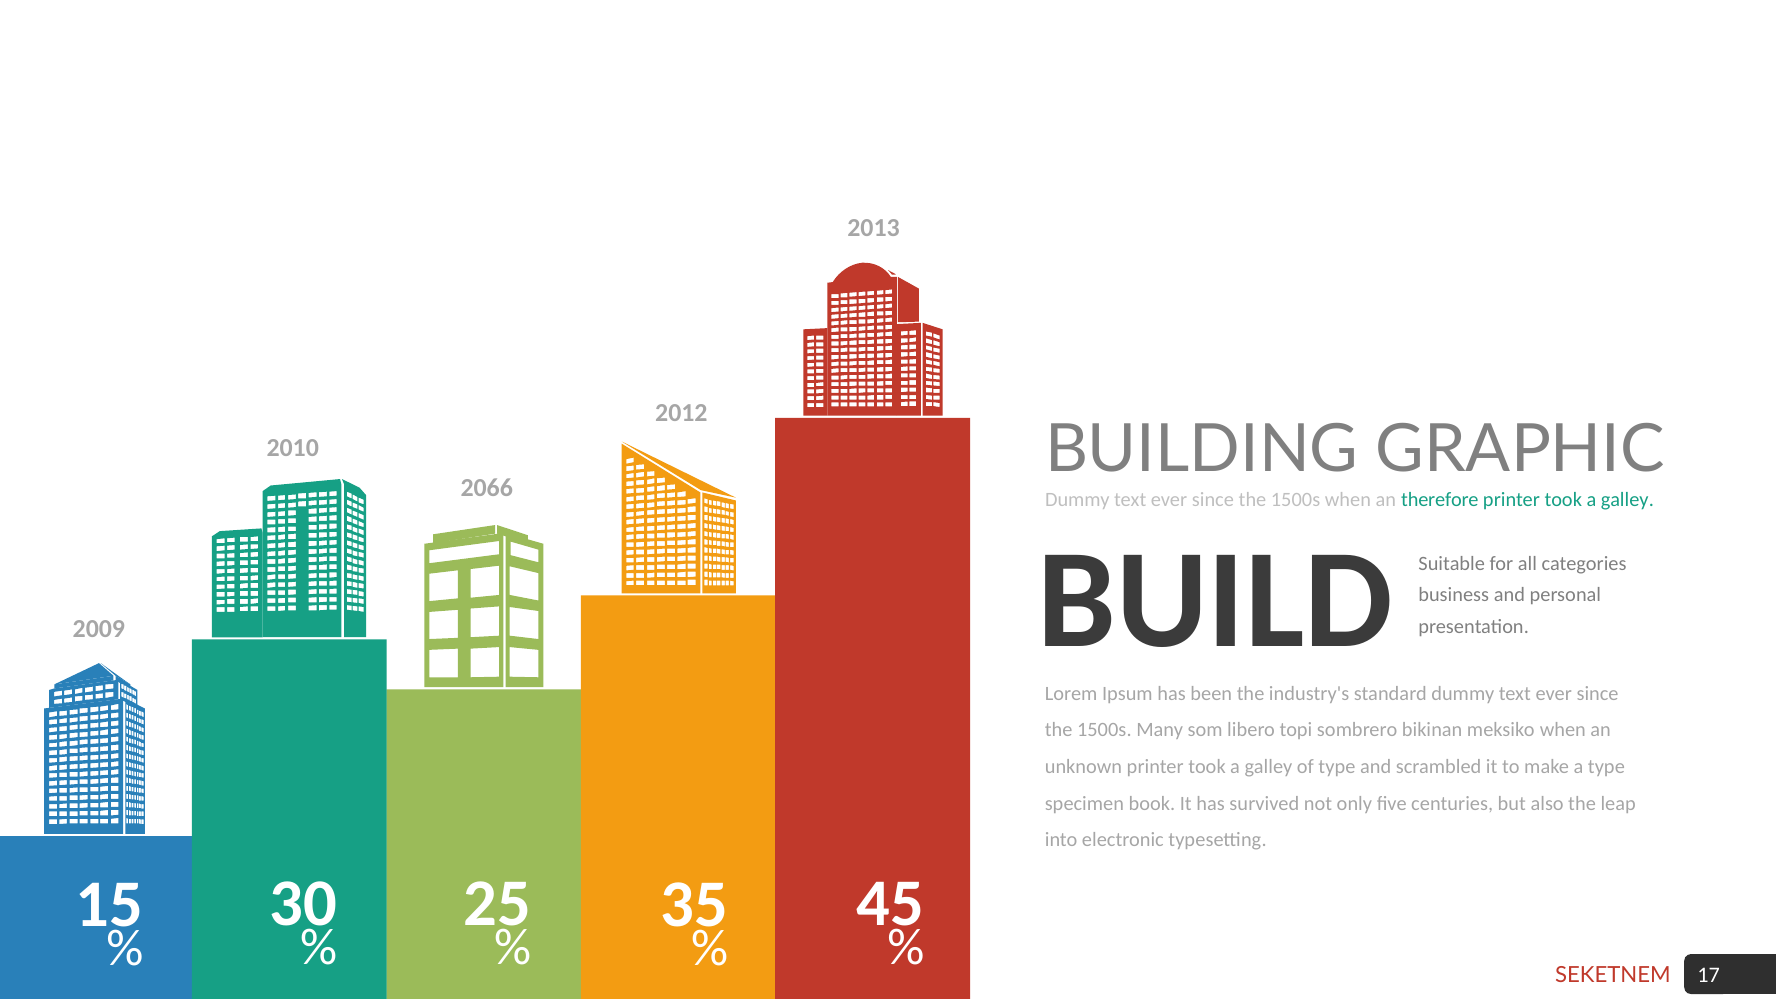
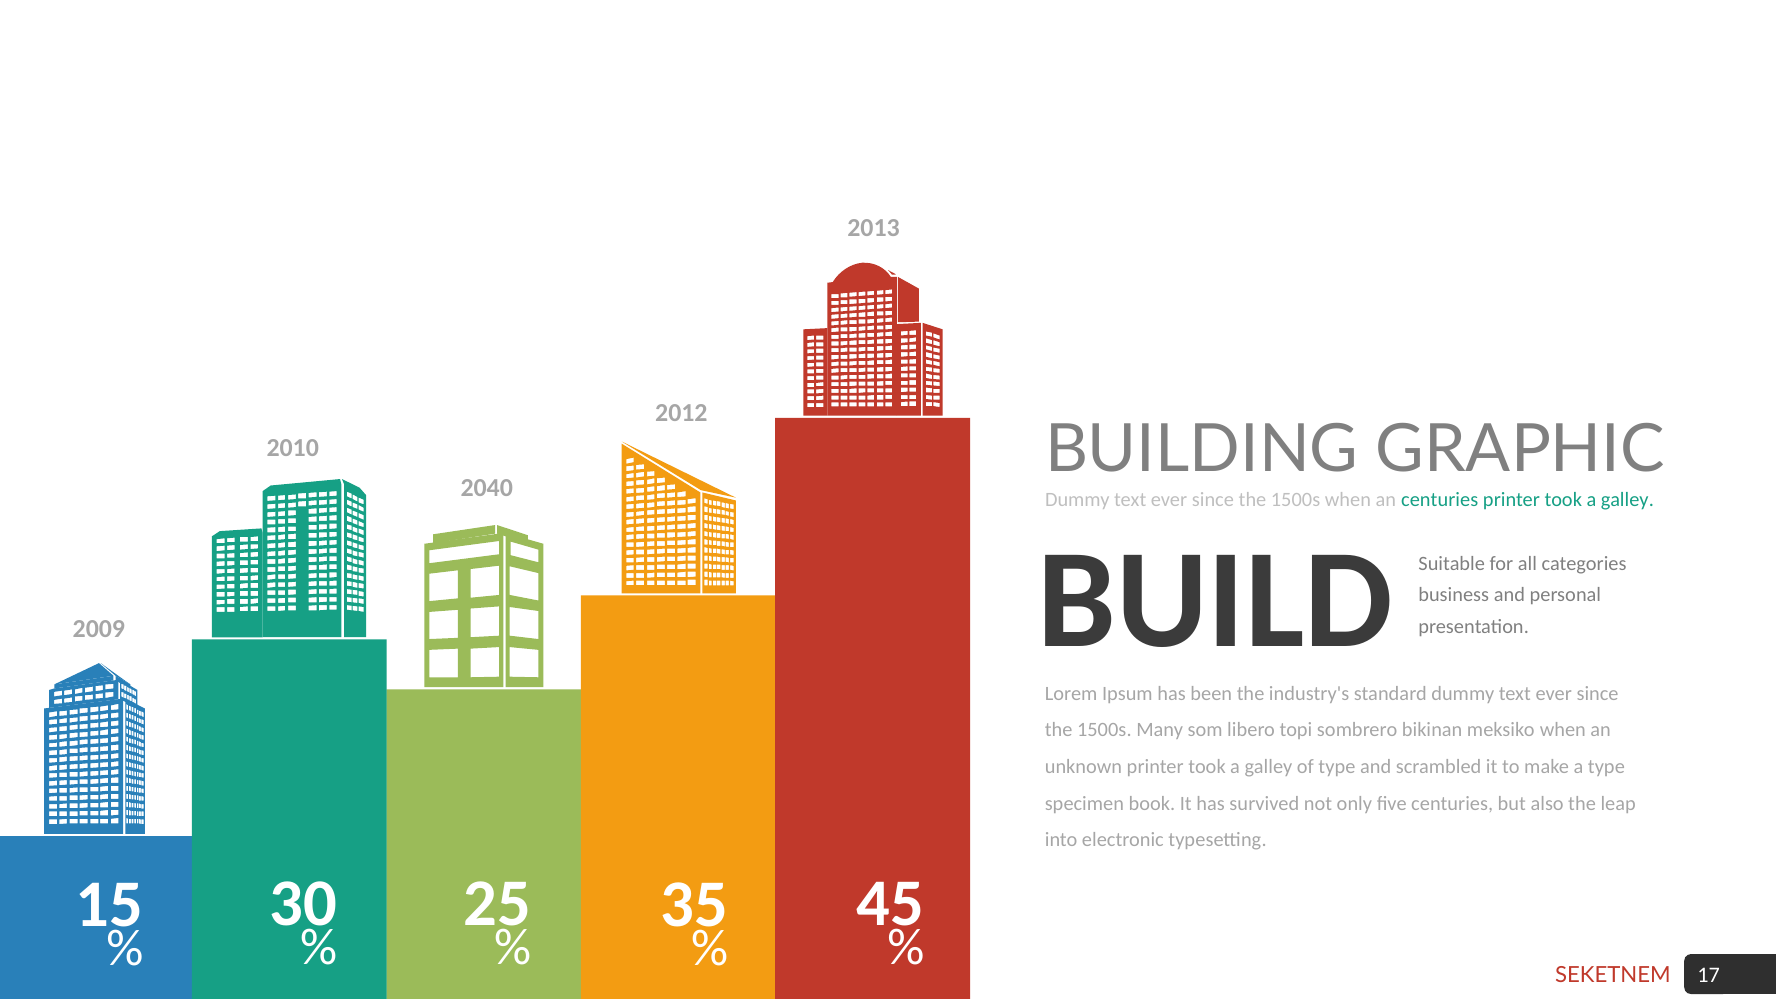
2066: 2066 -> 2040 (487, 488)
an therefore: therefore -> centuries (1440, 500)
